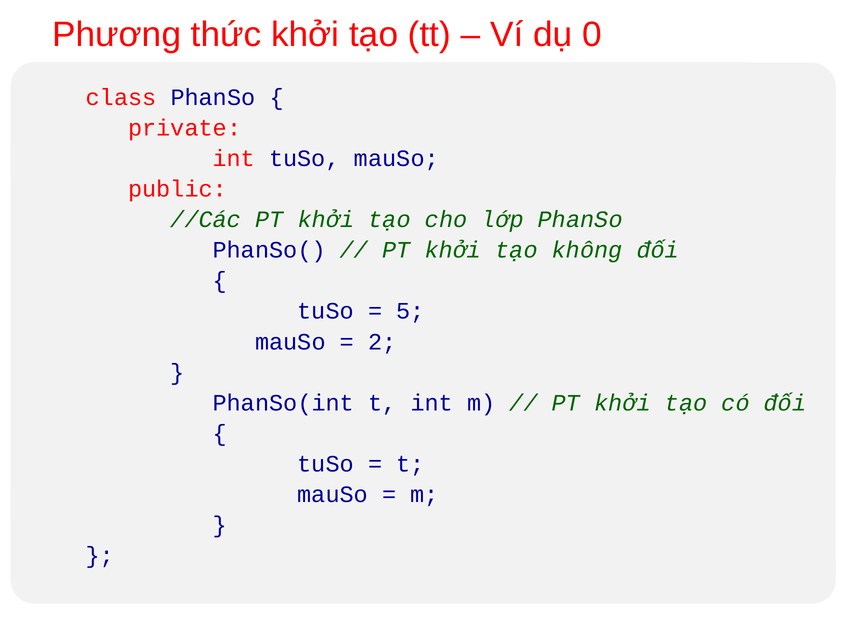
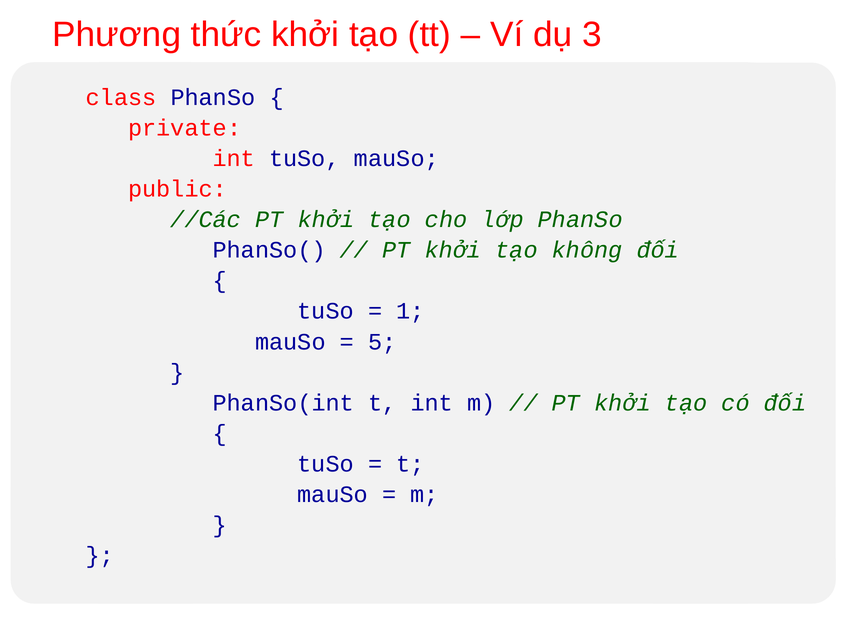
0: 0 -> 3 (592, 35)
5: 5 -> 1 (410, 311)
2: 2 -> 5 (382, 342)
